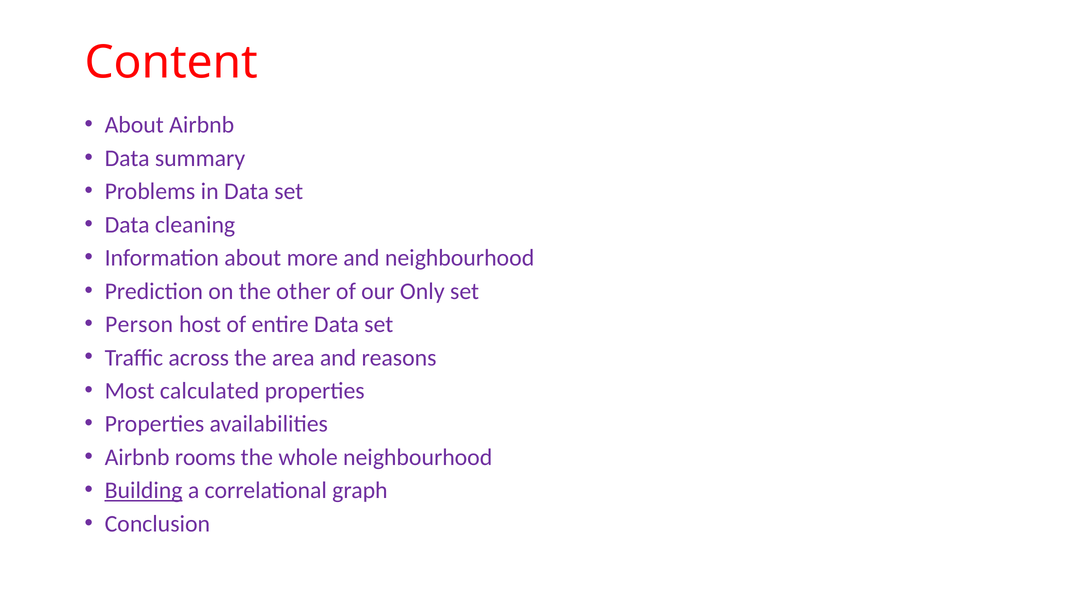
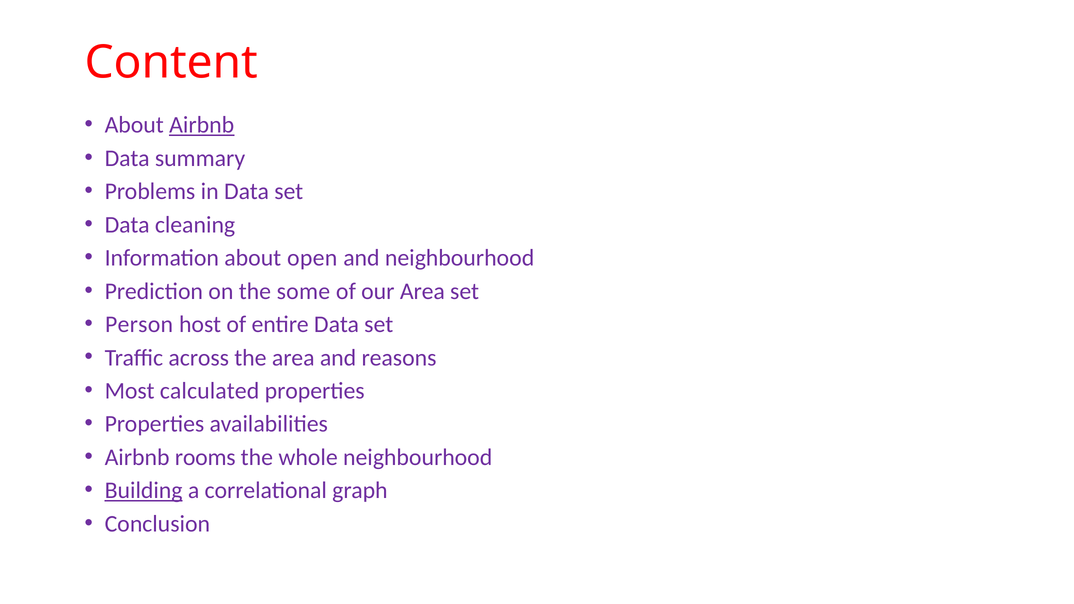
Airbnb underline: none -> present (202, 125)
more: more -> open (312, 258)
other: other -> some (303, 291)
our Only: Only -> Area (422, 291)
